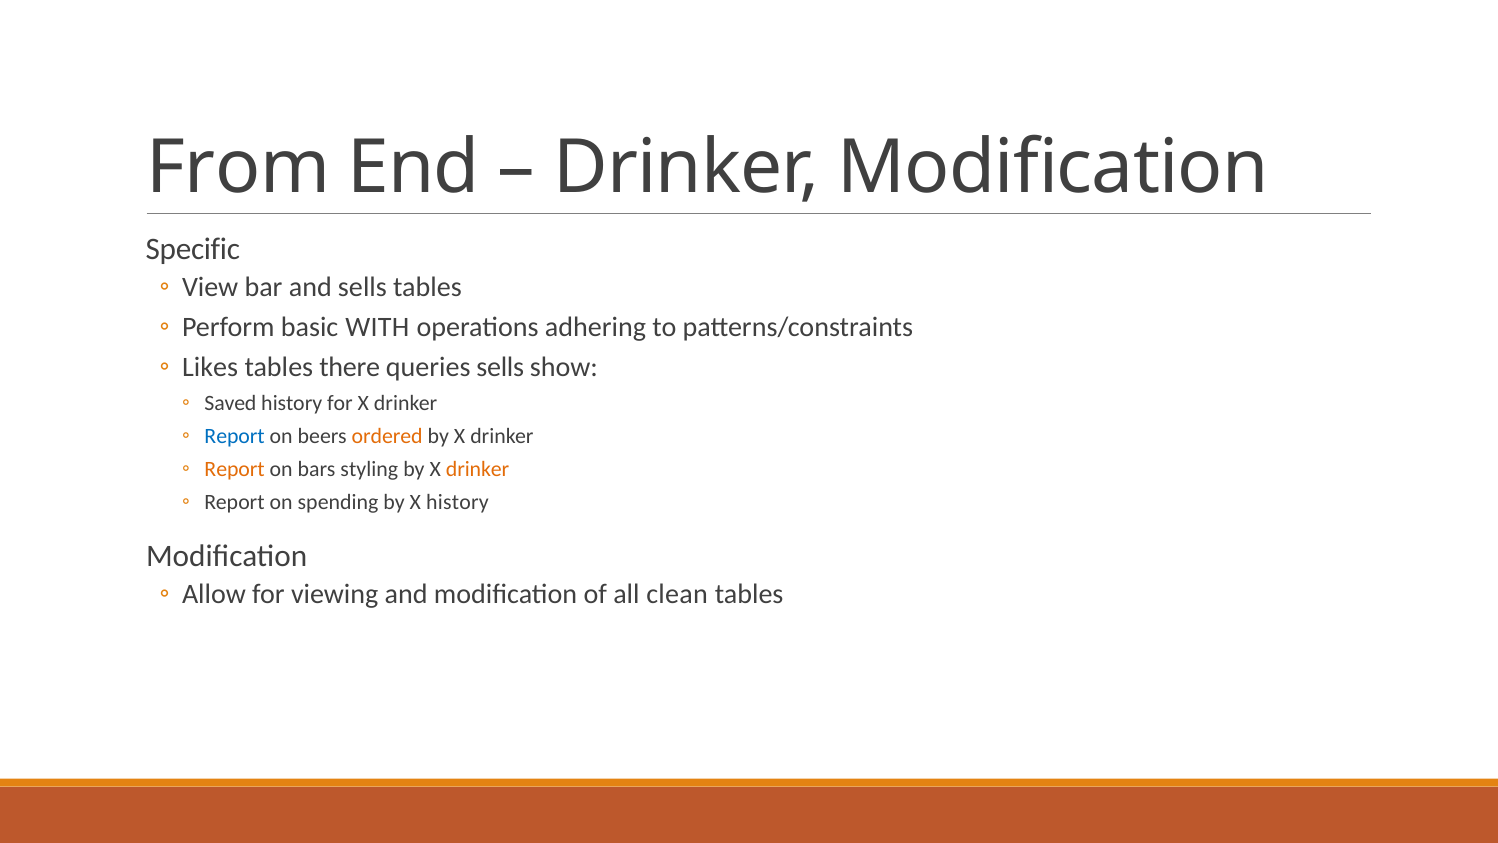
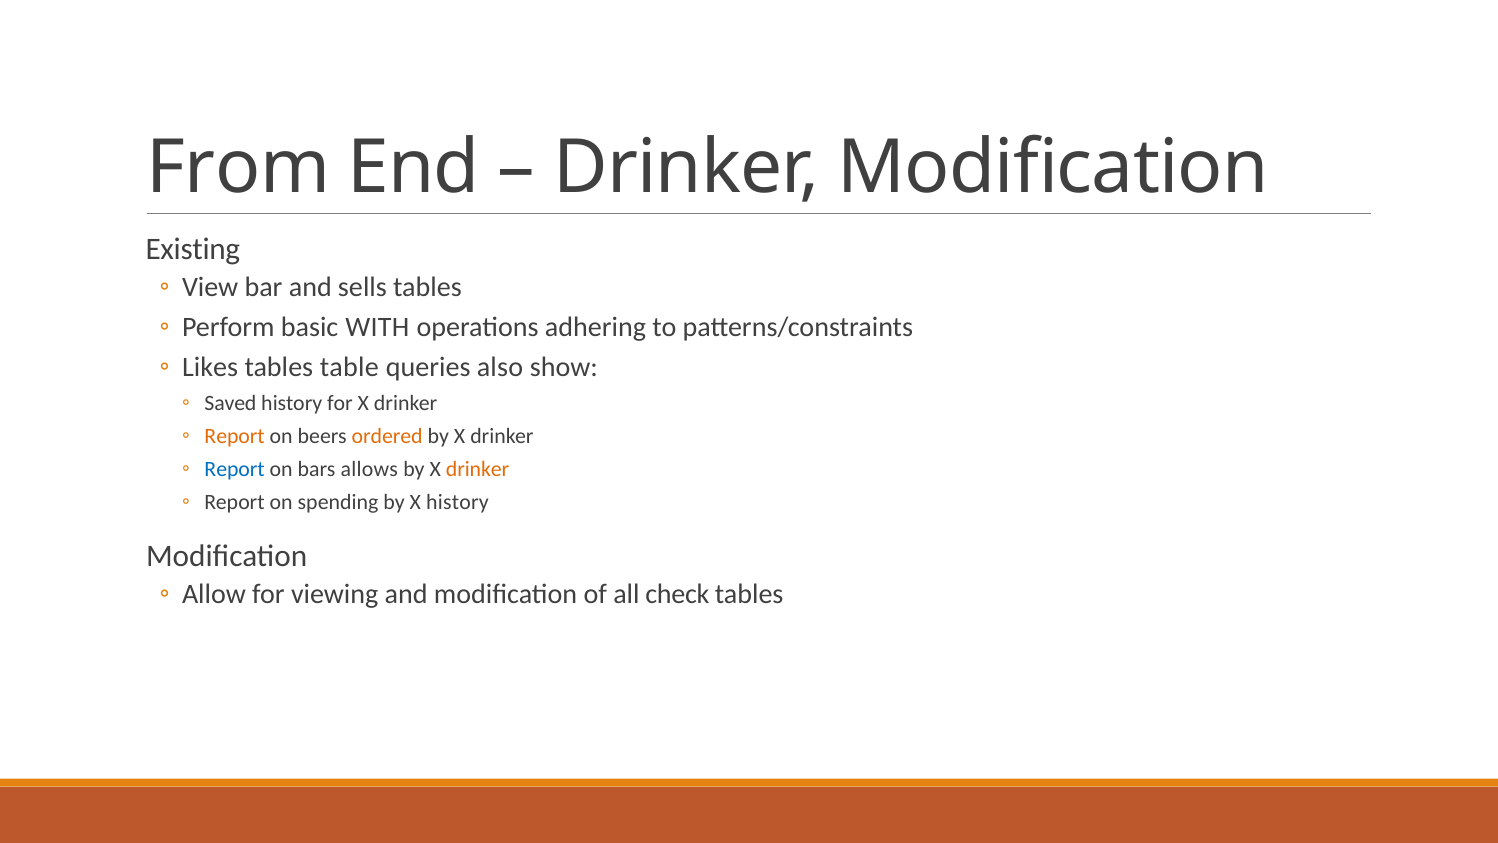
Specific: Specific -> Existing (193, 249)
there: there -> table (349, 367)
queries sells: sells -> also (500, 367)
Report colour: blue -> orange (235, 436)
Report colour: orange -> blue (235, 469)
styling: styling -> allows (369, 469)
clean: clean -> check (677, 594)
